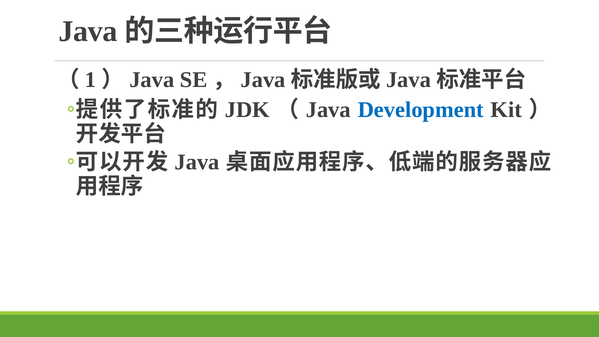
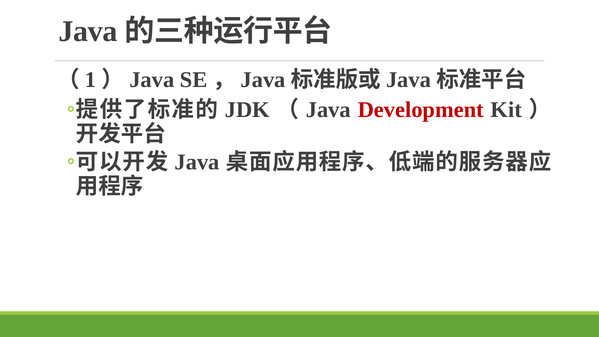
Development colour: blue -> red (421, 110)
